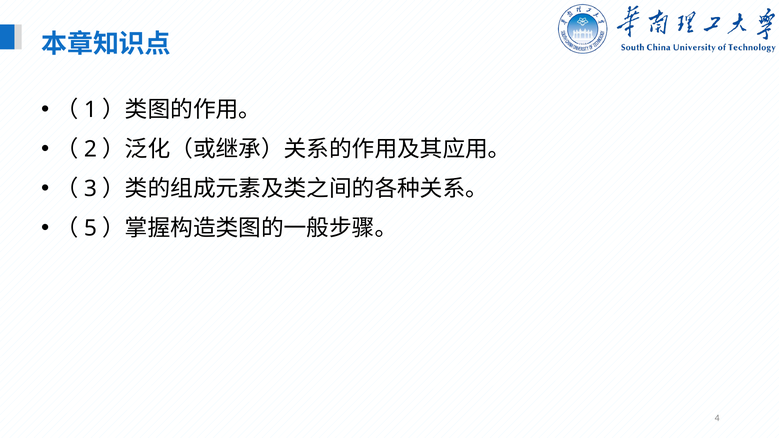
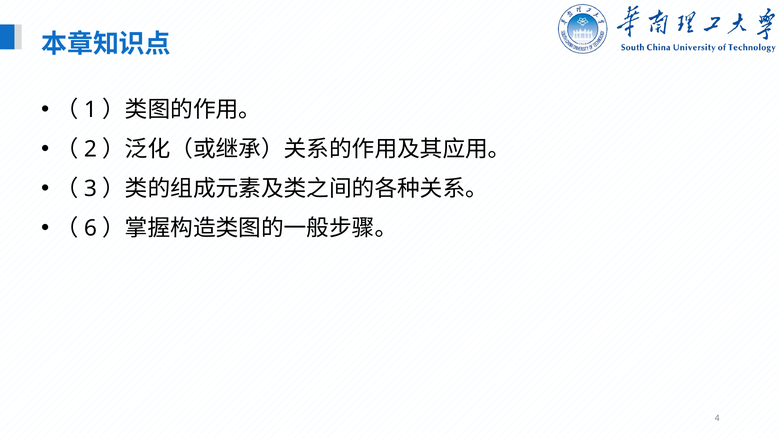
5: 5 -> 6 (90, 228)
